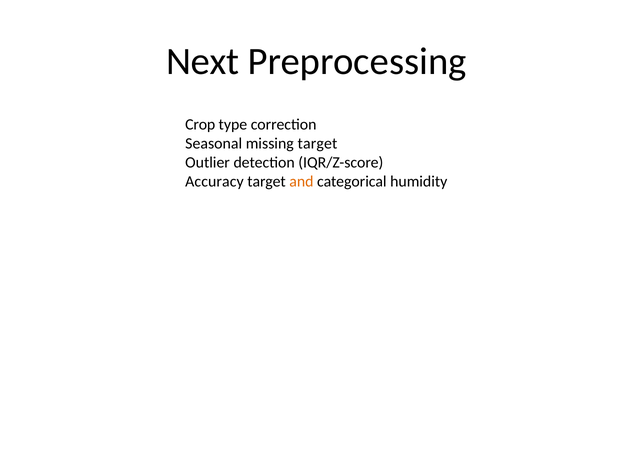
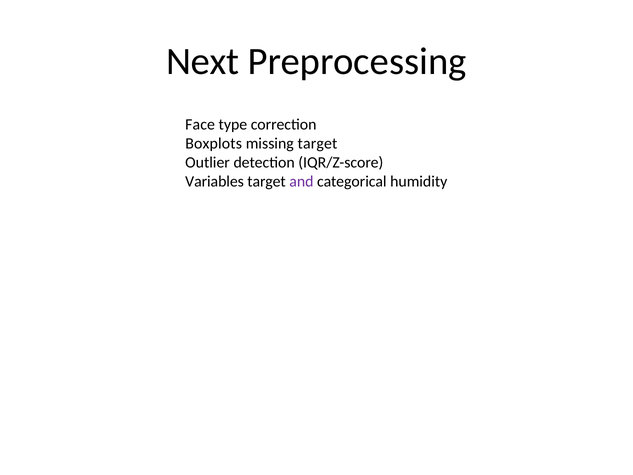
Crop: Crop -> Face (200, 124)
Seasonal: Seasonal -> Boxplots (214, 143)
Accuracy: Accuracy -> Variables (215, 181)
and colour: orange -> purple (301, 181)
